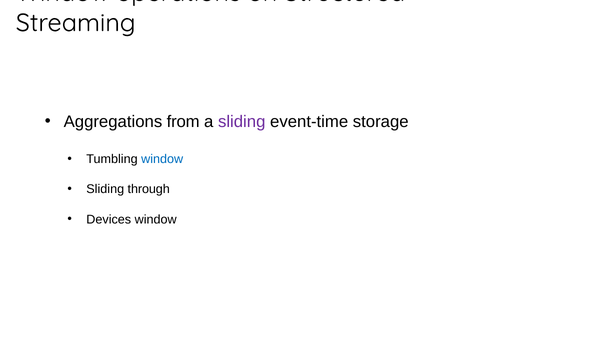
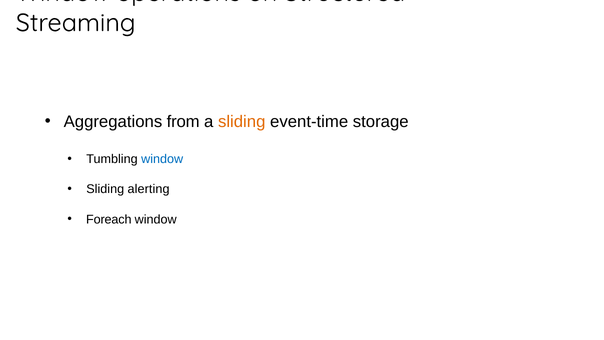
sliding colour: purple -> orange (242, 122)
through: through -> alerting (149, 189)
Devices: Devices -> Foreach (109, 219)
